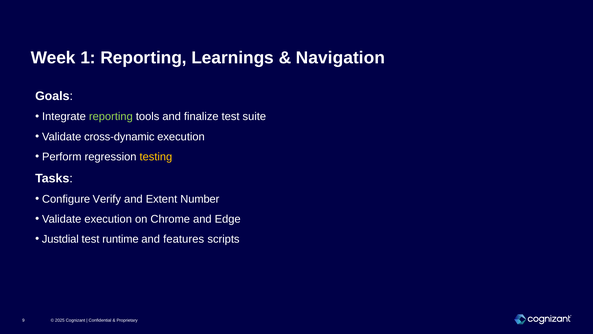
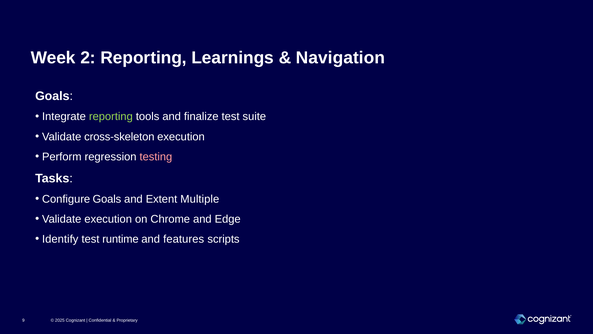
1: 1 -> 2 (88, 58)
cross-dynamic: cross-dynamic -> cross-skeleton (119, 137)
testing colour: yellow -> pink (156, 157)
Configure Verify: Verify -> Goals (107, 199)
Number: Number -> Multiple (200, 199)
Justdial: Justdial -> Identify (60, 239)
